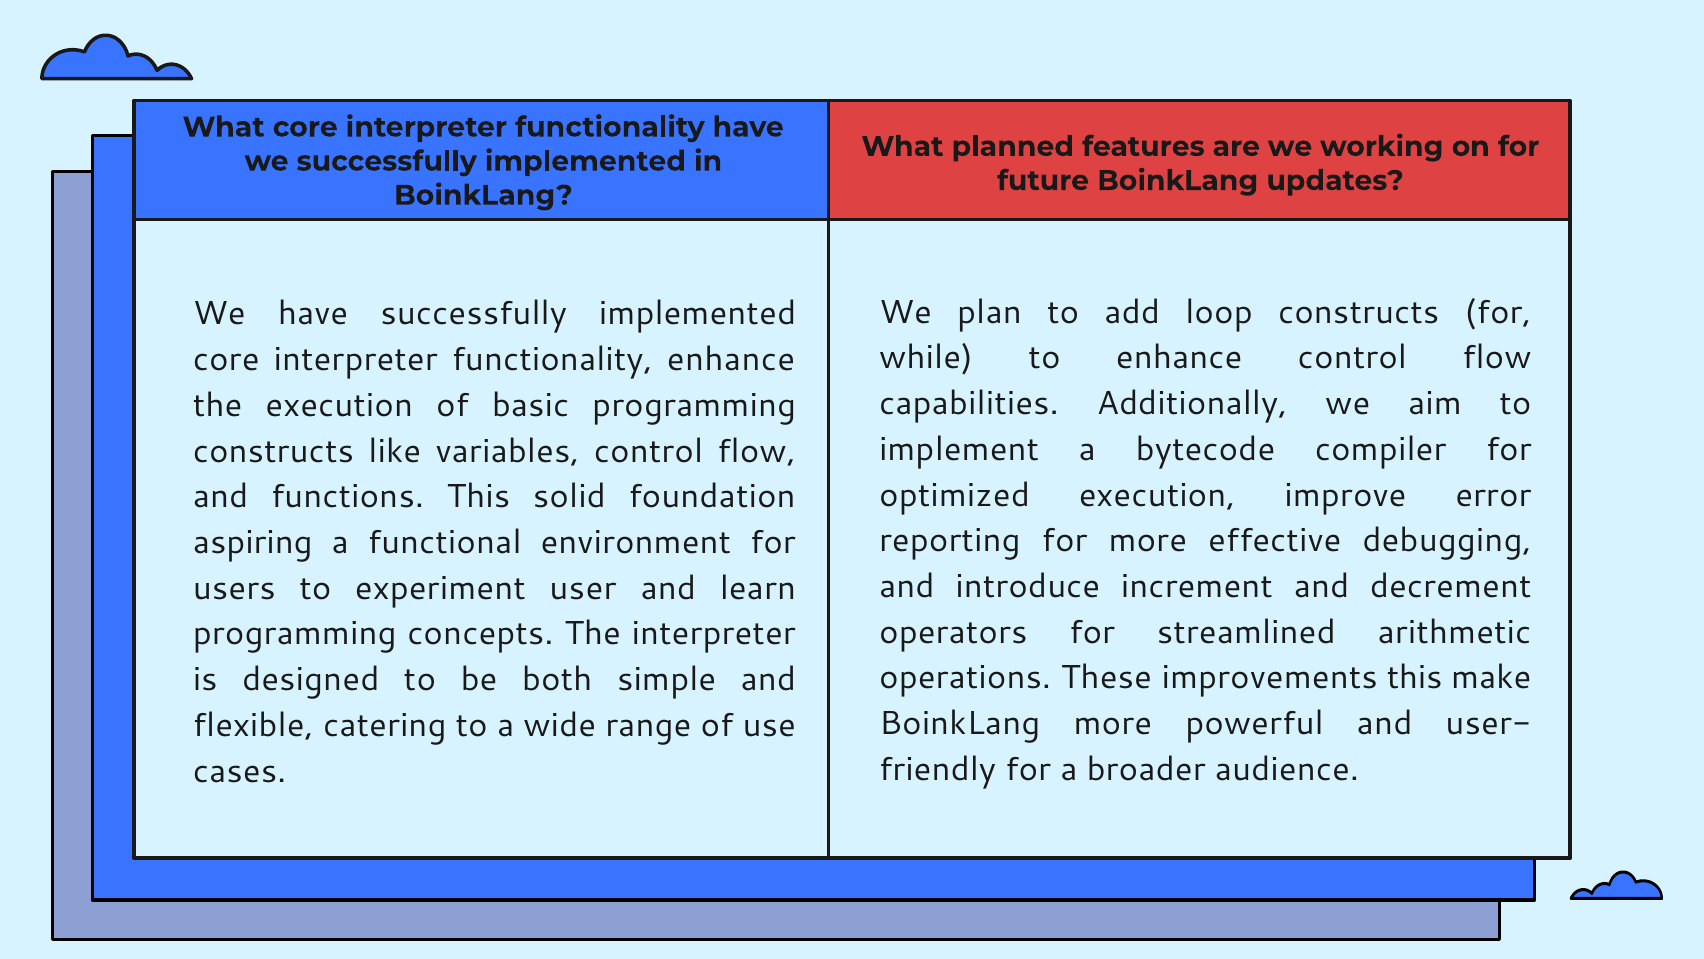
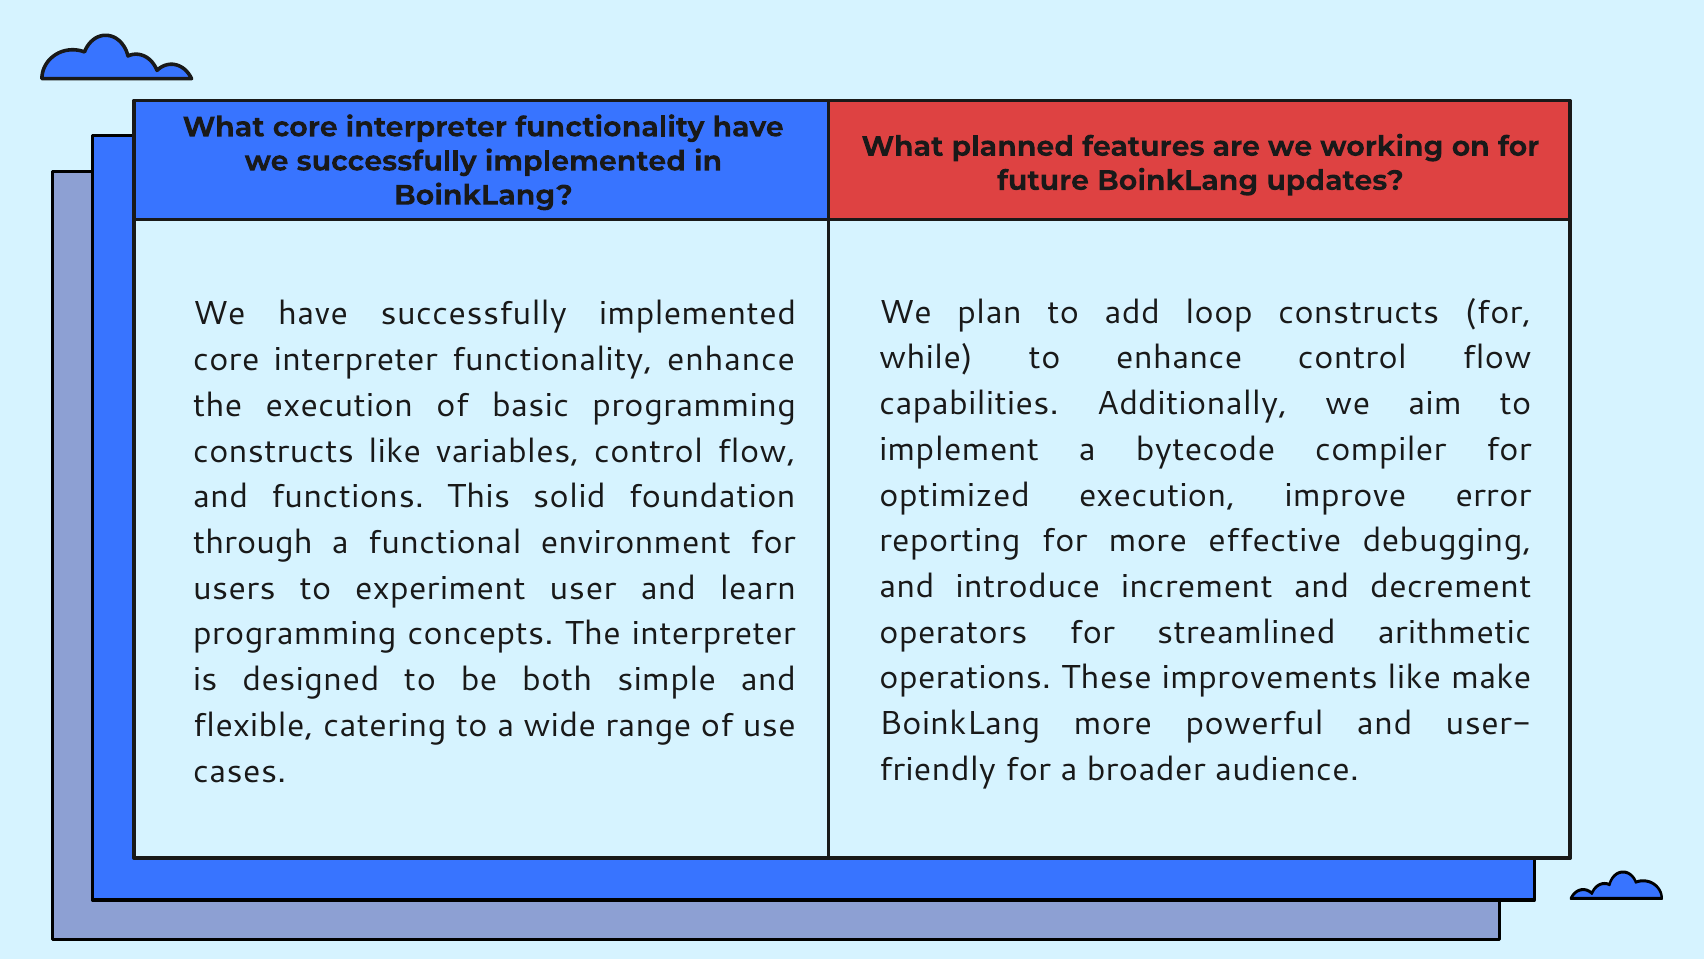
aspiring: aspiring -> through (253, 542)
improvements this: this -> like (1414, 678)
